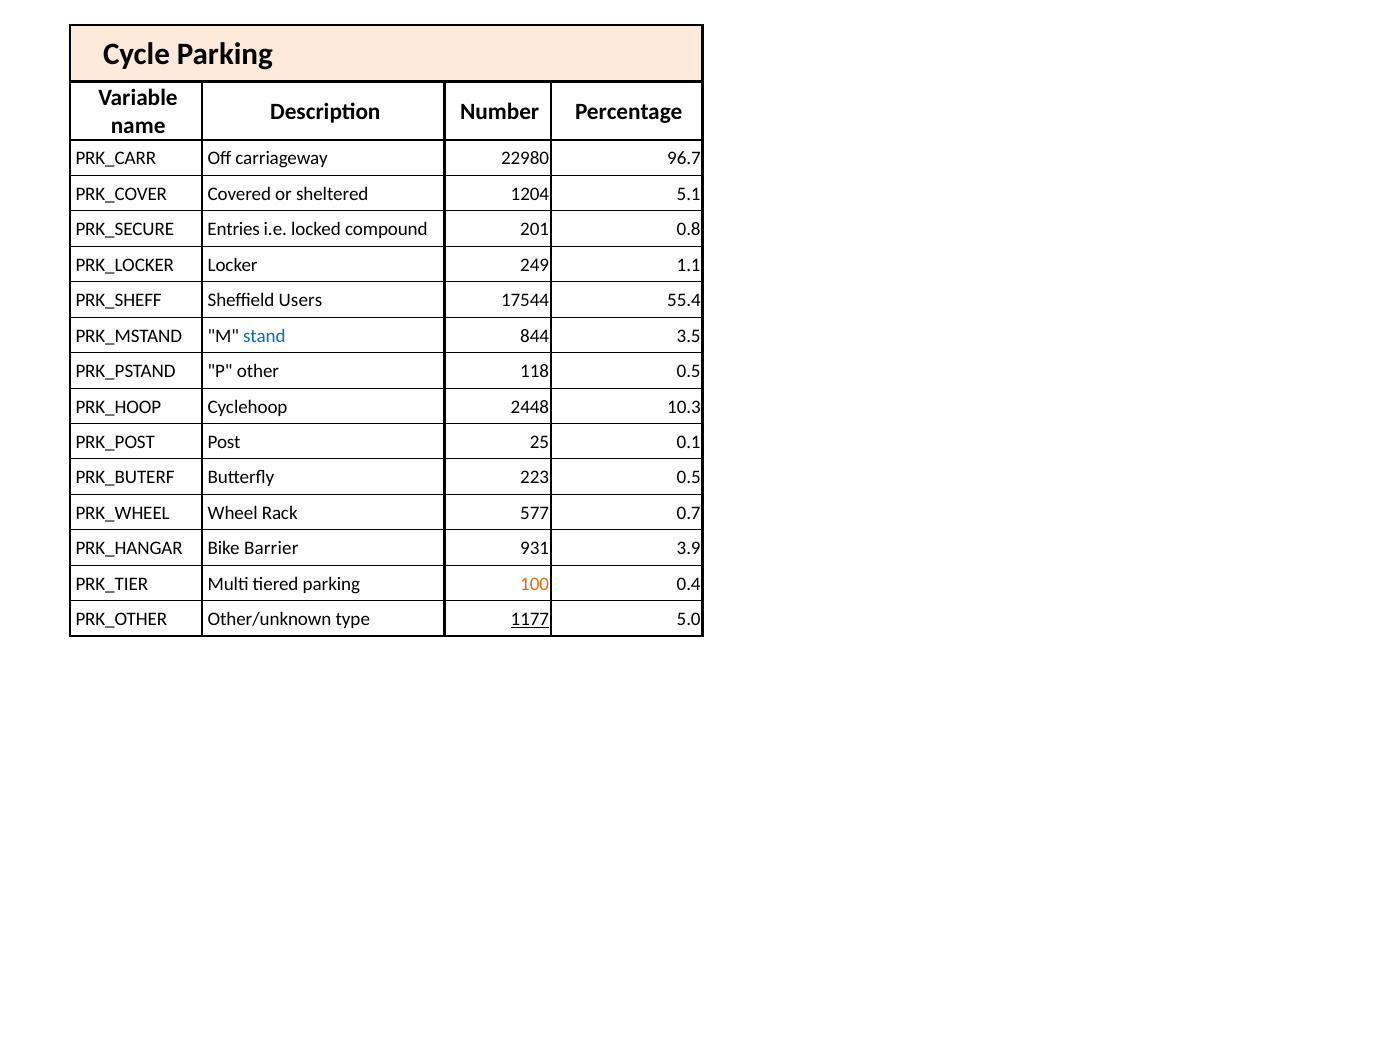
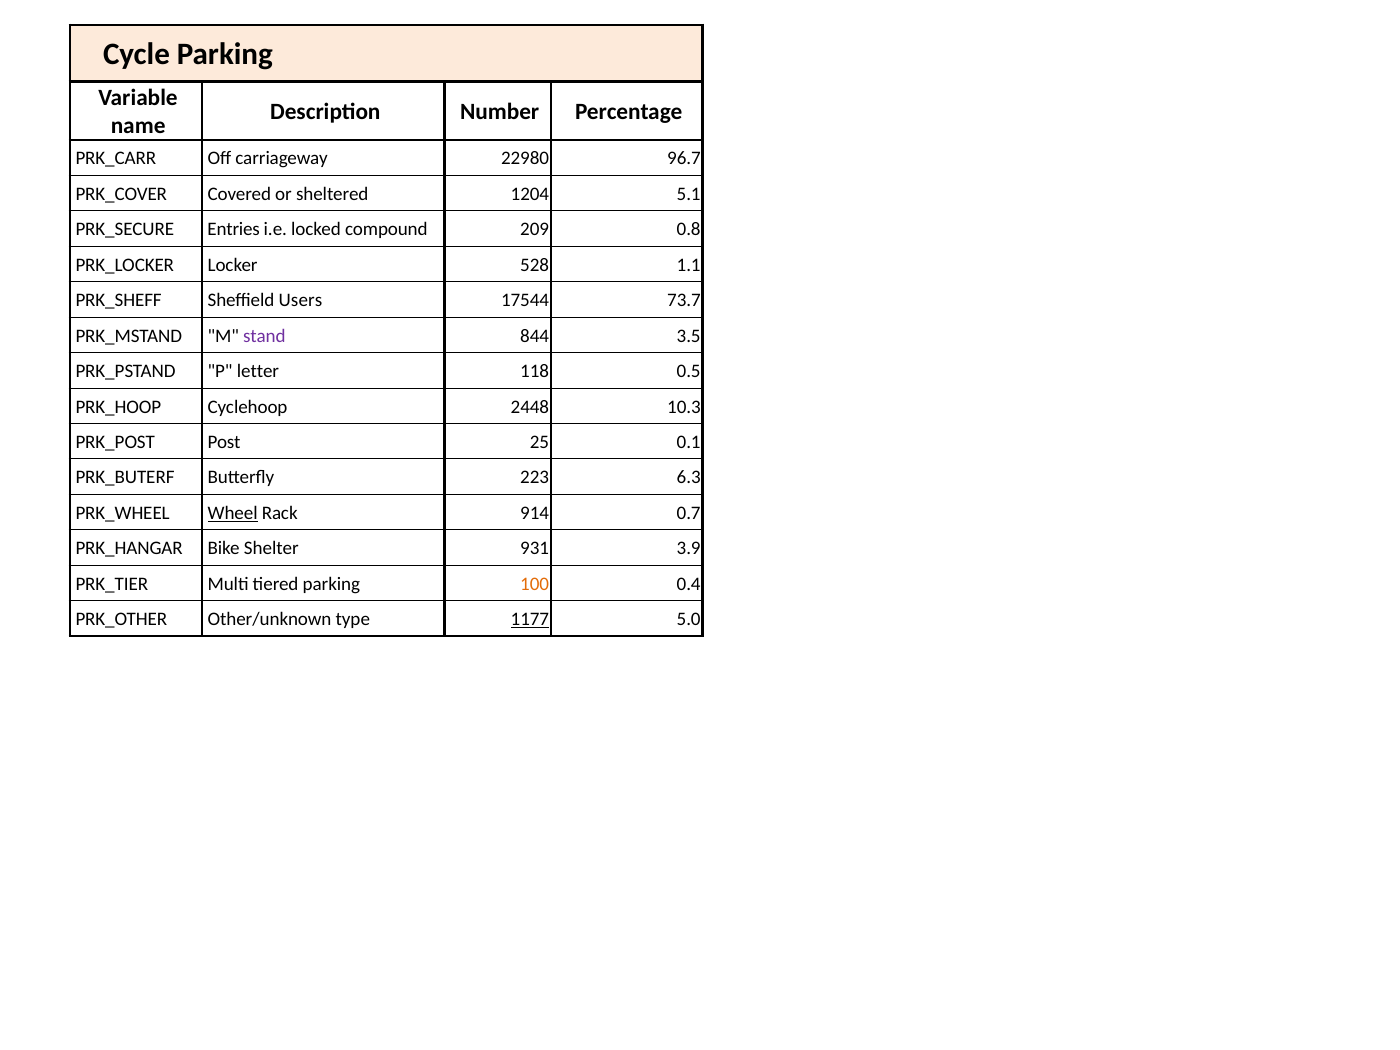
201: 201 -> 209 (535, 230)
249: 249 -> 528 (535, 265)
55.4: 55.4 -> 73.7 (684, 300)
stand colour: blue -> purple (264, 336)
other: other -> letter (258, 371)
223 0.5: 0.5 -> 6.3 (689, 478)
Wheel underline: none -> present (233, 513)
577: 577 -> 914 (535, 513)
Barrier: Barrier -> Shelter (271, 549)
